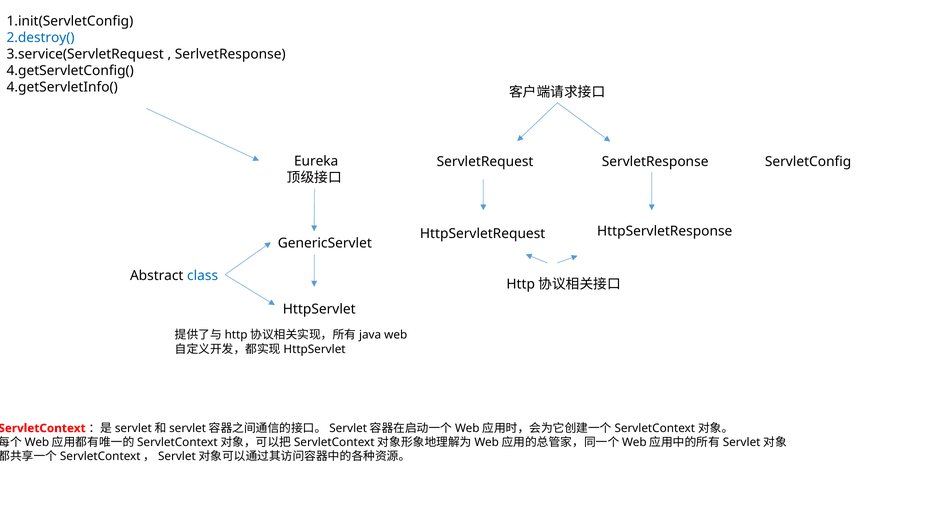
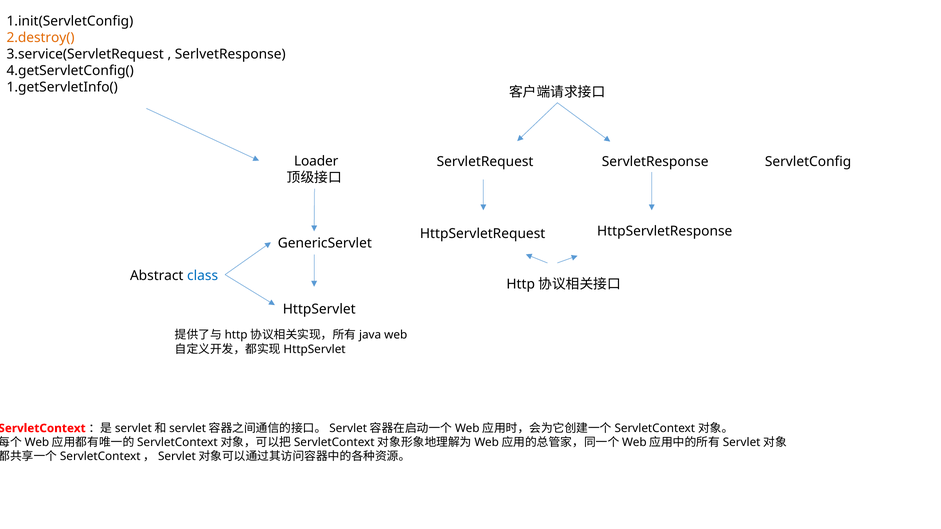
2.destroy( colour: blue -> orange (41, 38)
4.getServletInfo(: 4.getServletInfo( -> 1.getServletInfo( (62, 87)
Eureka: Eureka -> Loader (316, 162)
